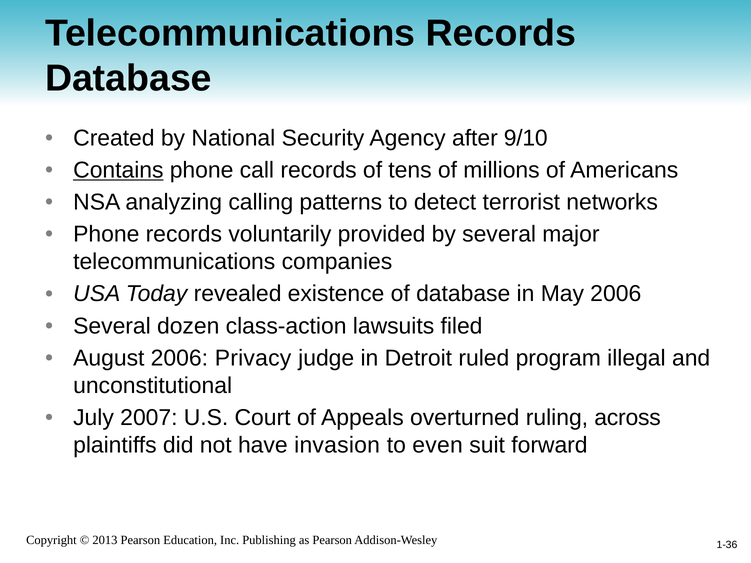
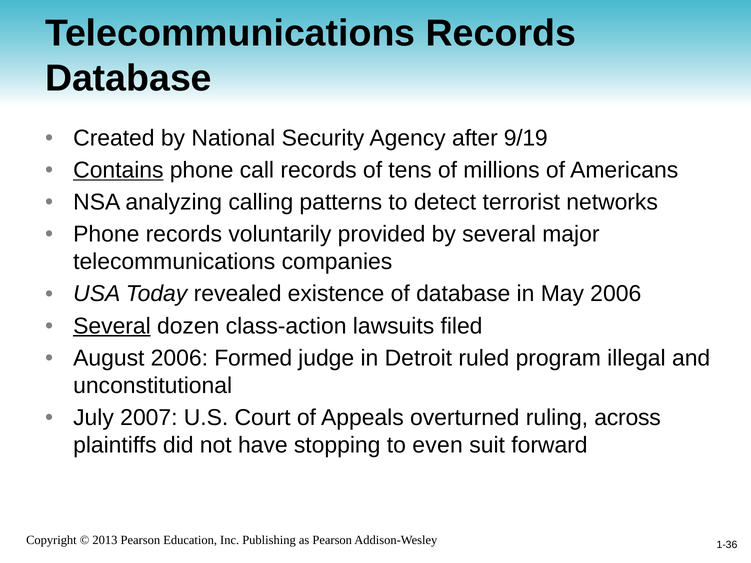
9/10: 9/10 -> 9/19 (526, 138)
Several underline: none -> present (112, 326)
Privacy: Privacy -> Formed (253, 358)
invasion: invasion -> stopping (337, 445)
